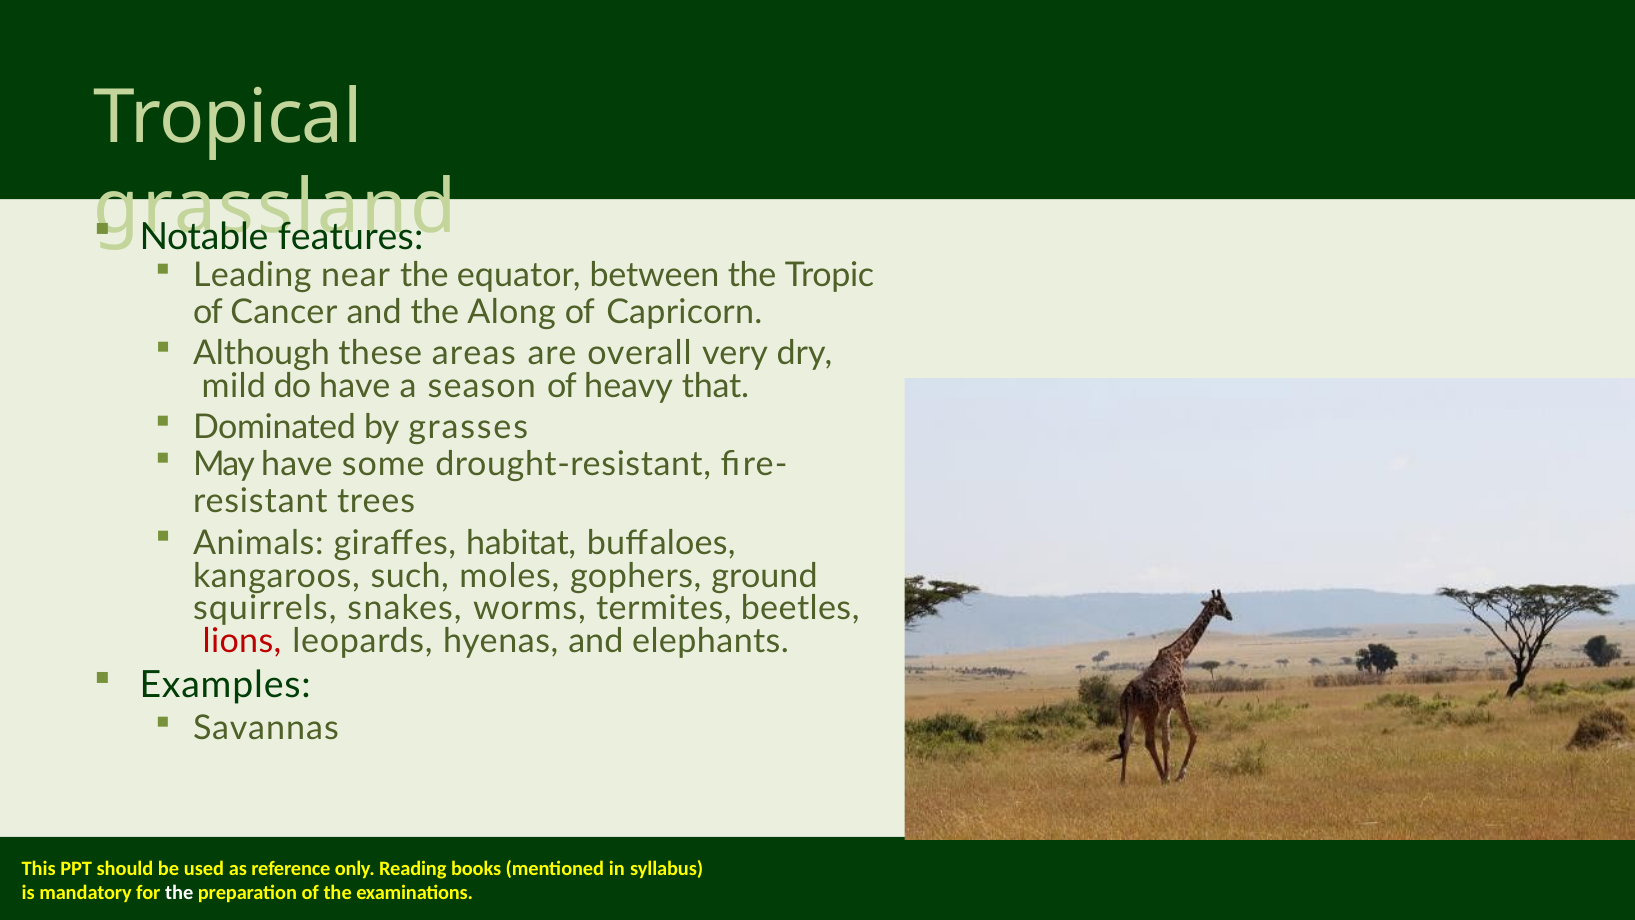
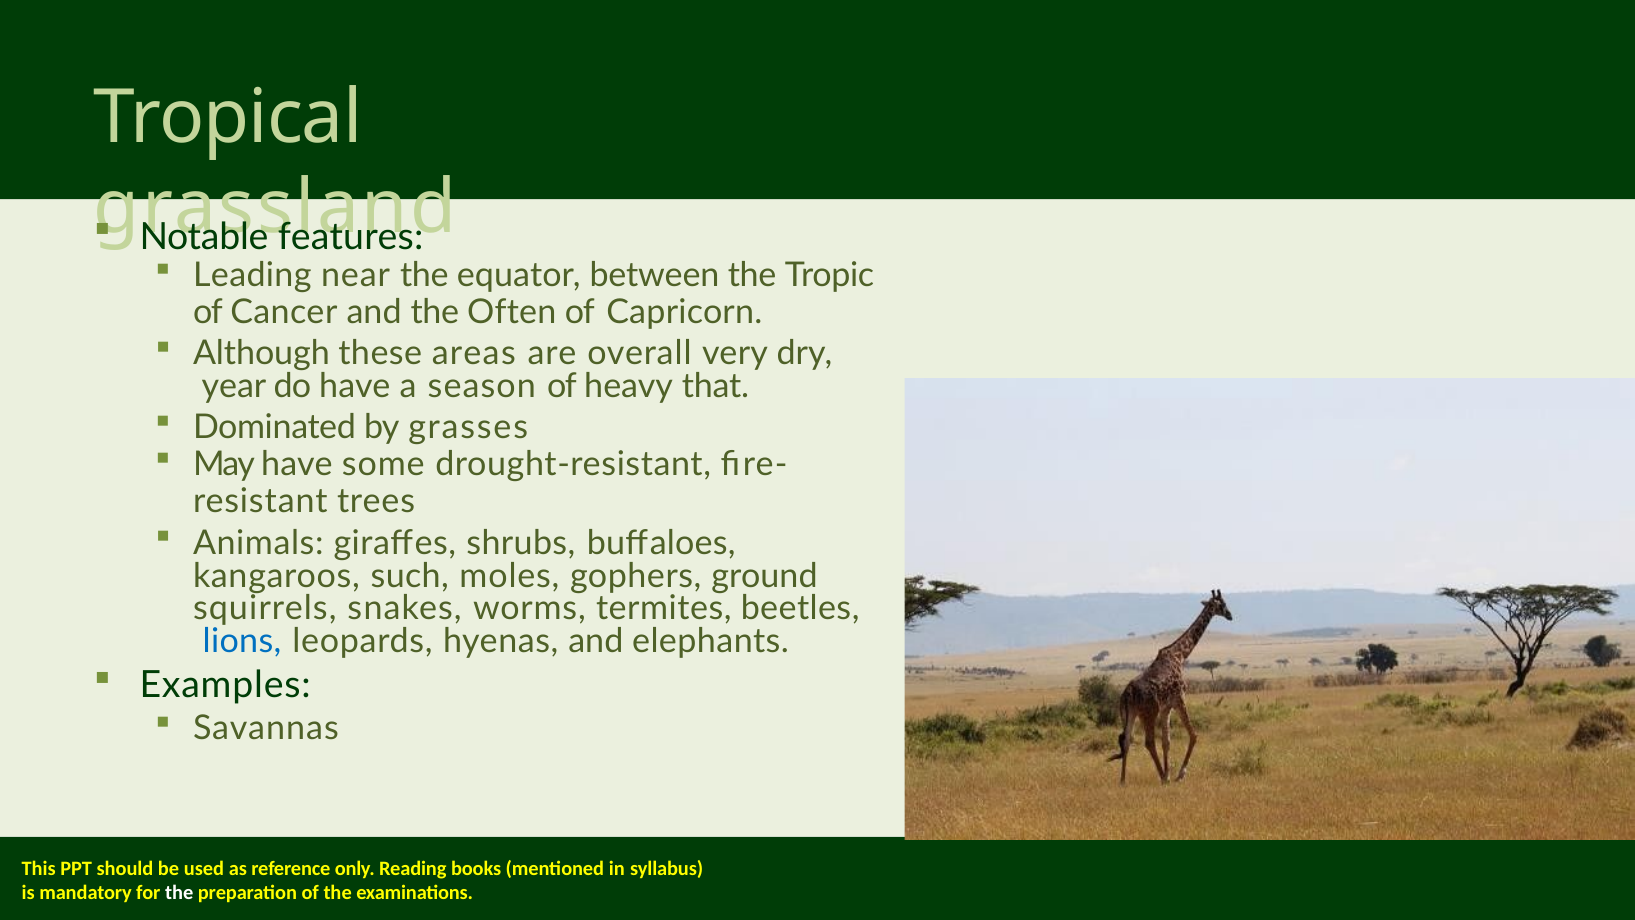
Along: Along -> Often (512, 312)
mild: mild -> year (234, 386)
habitat: habitat -> shrubs (521, 543)
lions colour: red -> blue (242, 641)
